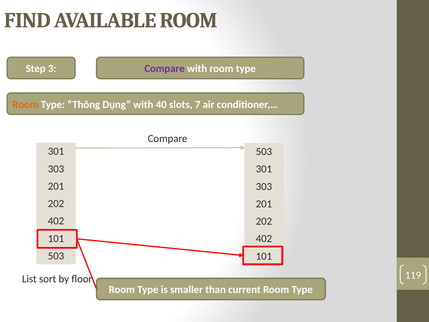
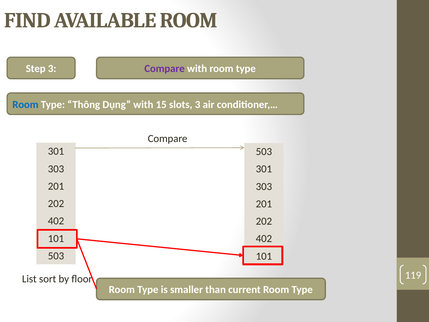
Room colour: orange -> blue (25, 104)
40: 40 -> 15 (161, 104)
slots 7: 7 -> 3 (198, 104)
